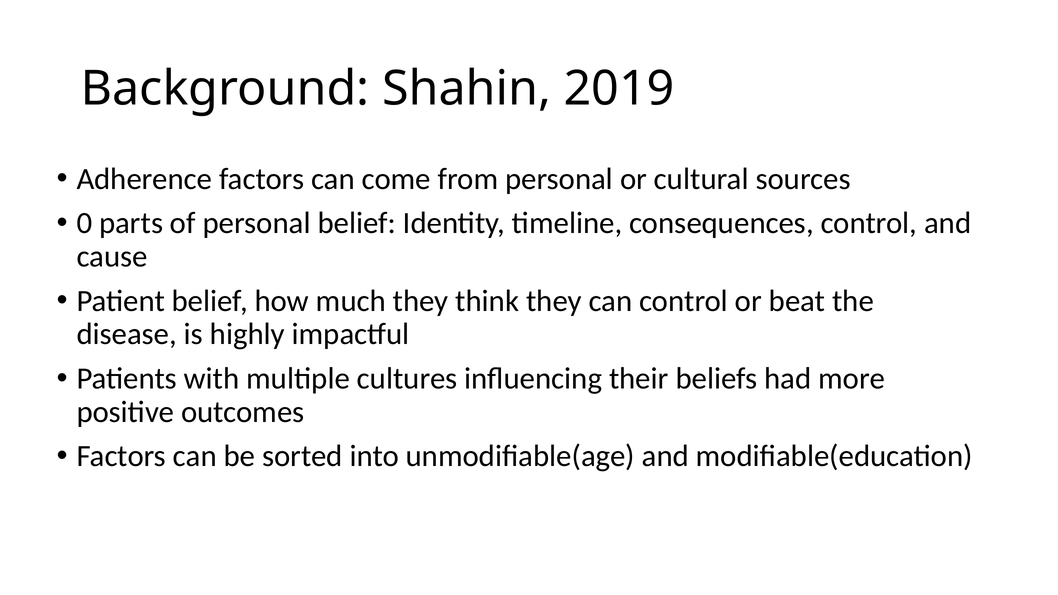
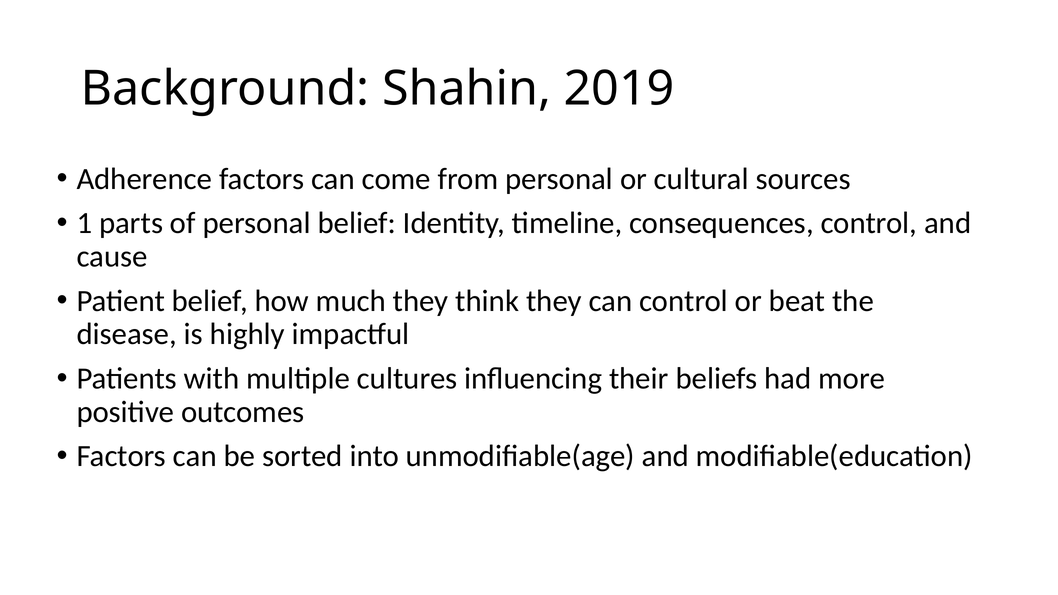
0: 0 -> 1 (84, 223)
